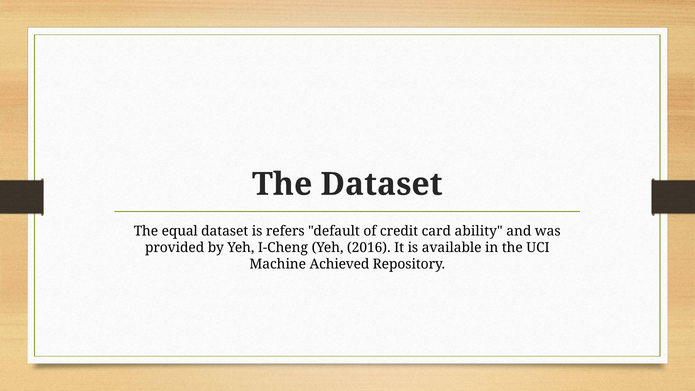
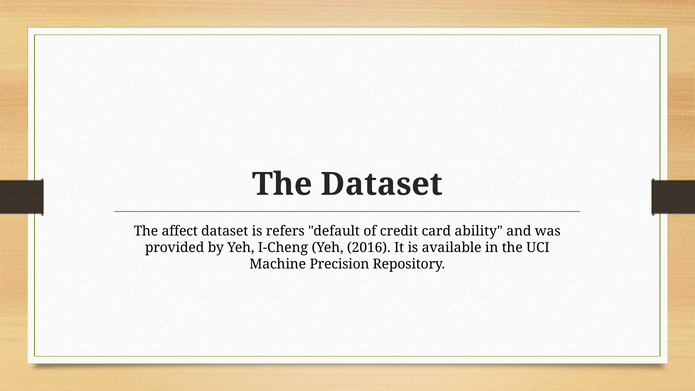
equal: equal -> affect (180, 231)
Achieved: Achieved -> Precision (339, 264)
